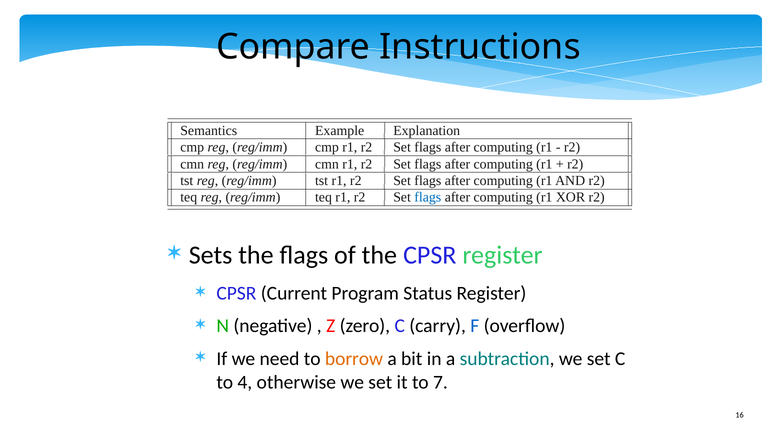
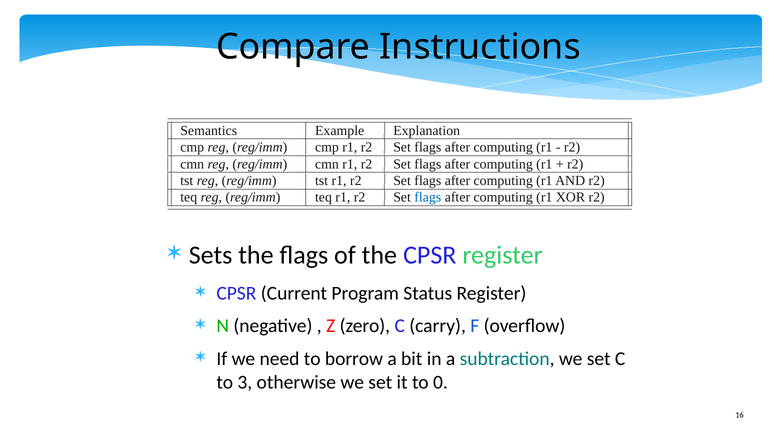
borrow colour: orange -> black (354, 359)
4: 4 -> 3 (245, 382)
7: 7 -> 0 (440, 382)
